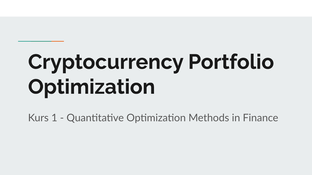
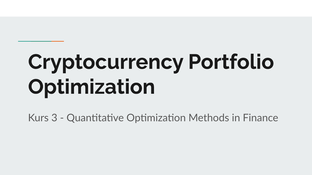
1: 1 -> 3 (54, 118)
